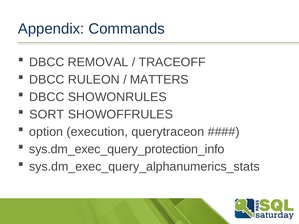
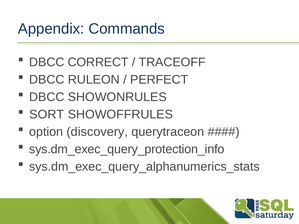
REMOVAL: REMOVAL -> CORRECT (98, 62)
MATTERS: MATTERS -> PERFECT (159, 80)
execution: execution -> discovery (97, 132)
